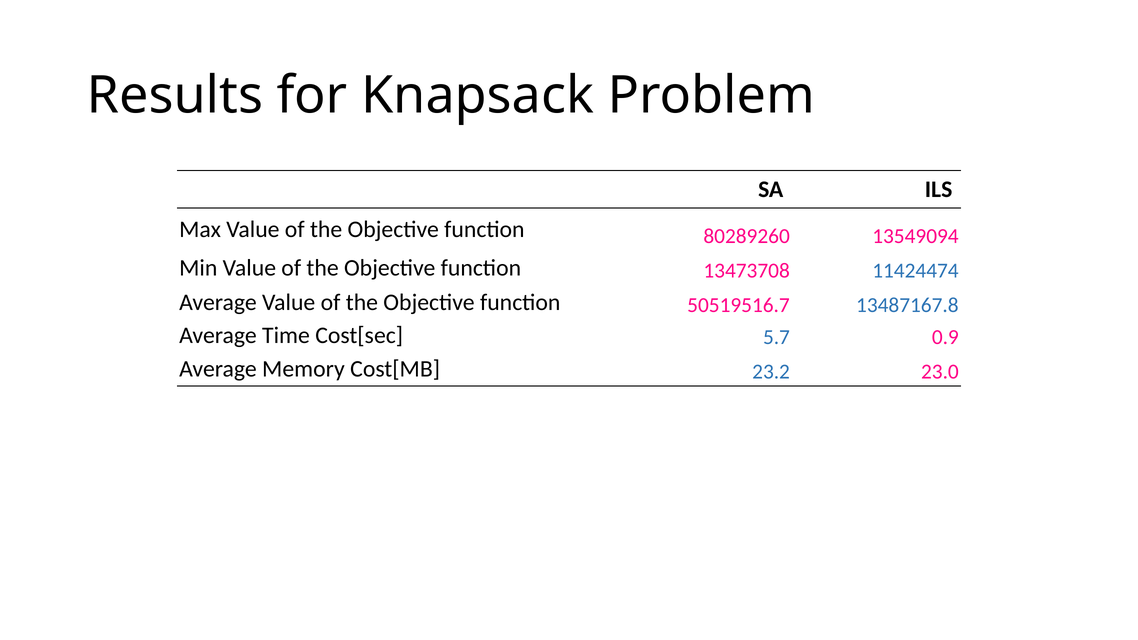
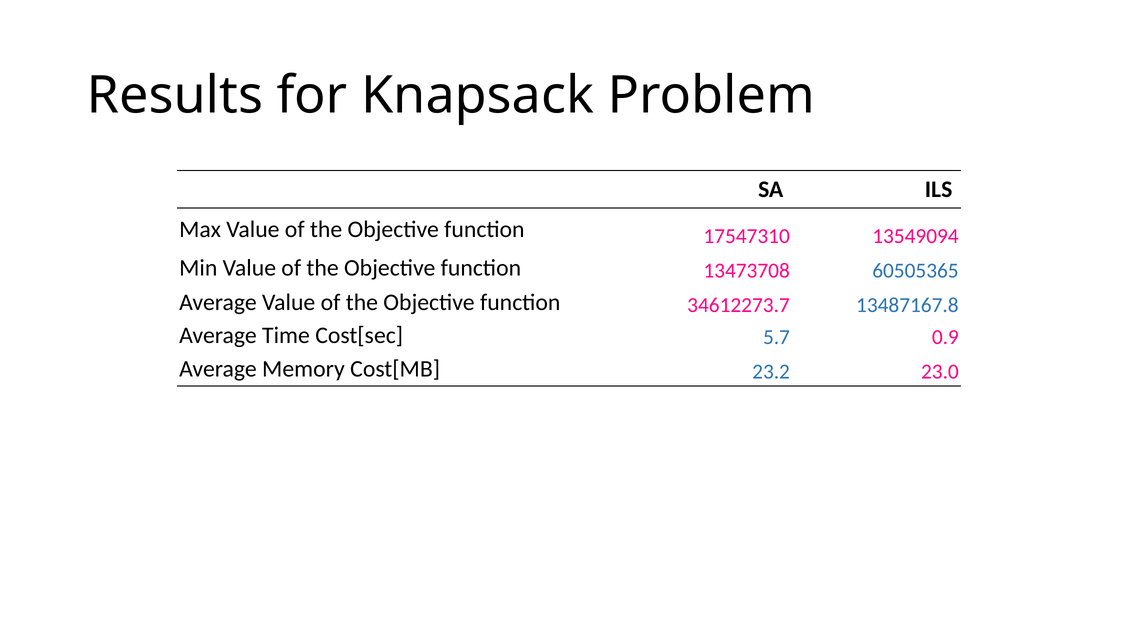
80289260: 80289260 -> 17547310 (747, 236)
11424474: 11424474 -> 60505365 (915, 271)
50519516.7: 50519516.7 -> 34612273.7 (739, 305)
